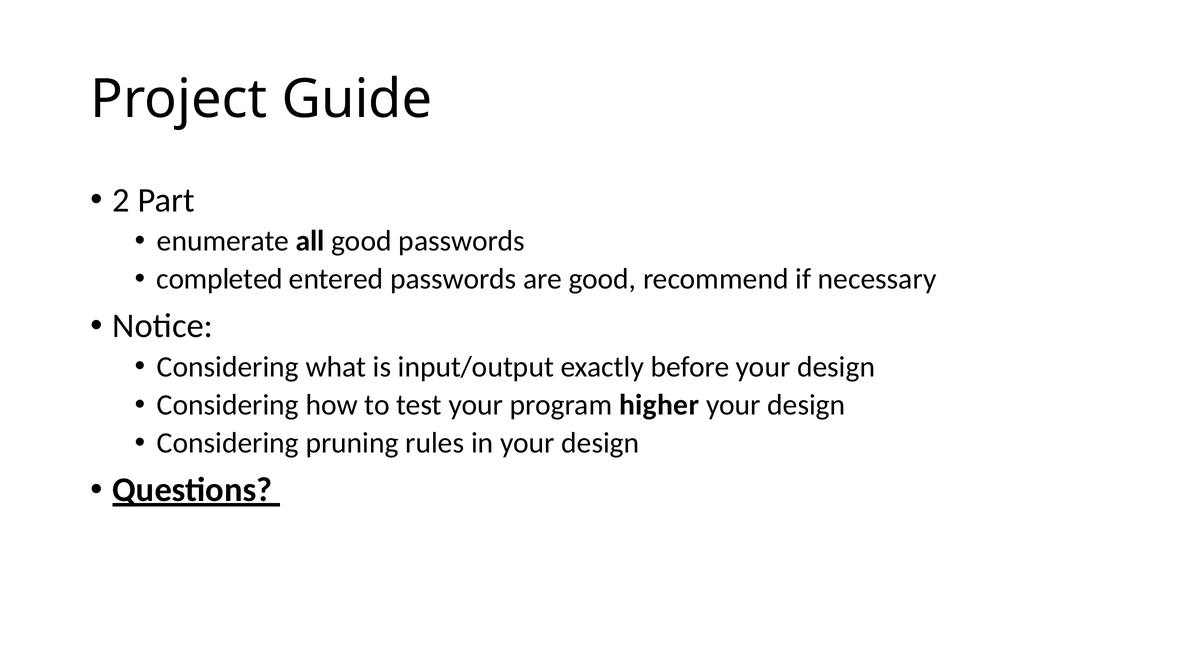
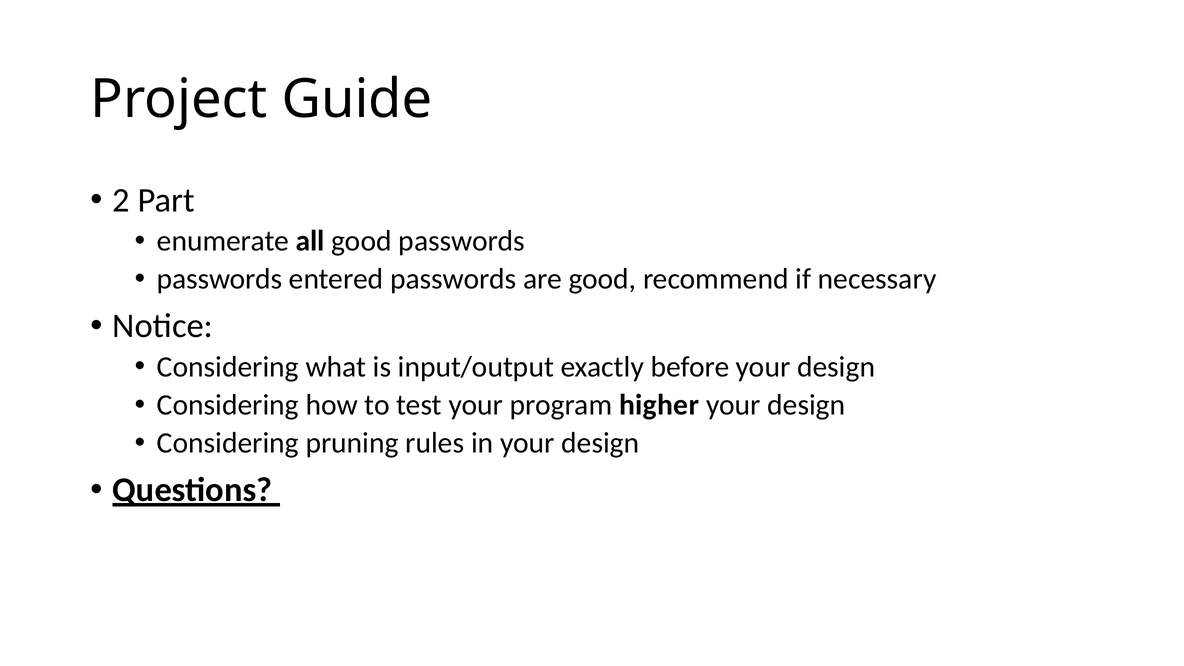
completed: completed -> passwords (220, 279)
